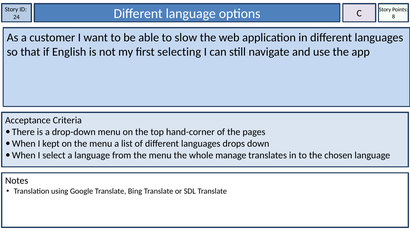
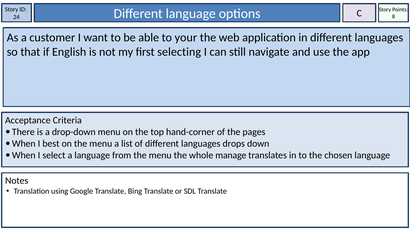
slow: slow -> your (186, 37)
kept: kept -> best (51, 143)
